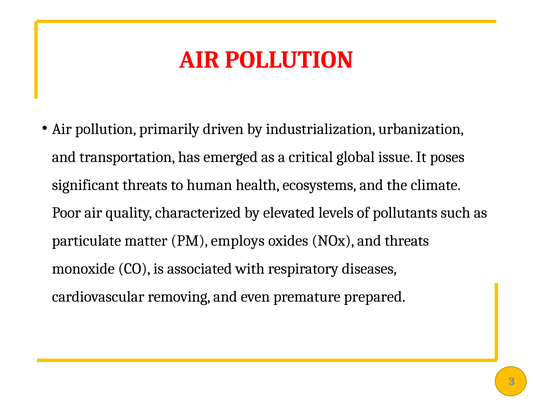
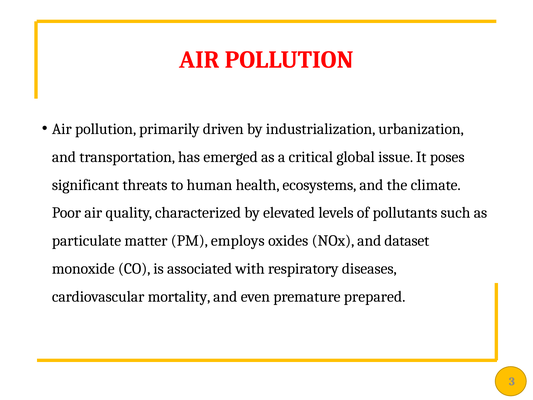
and threats: threats -> dataset (407, 241)
removing: removing -> mortality (179, 297)
